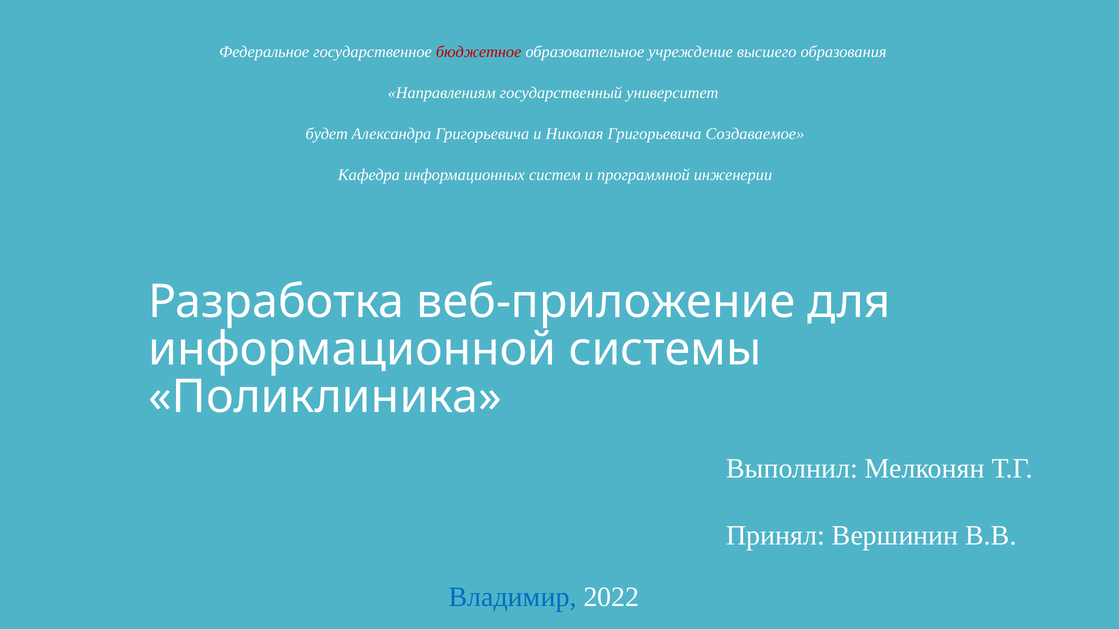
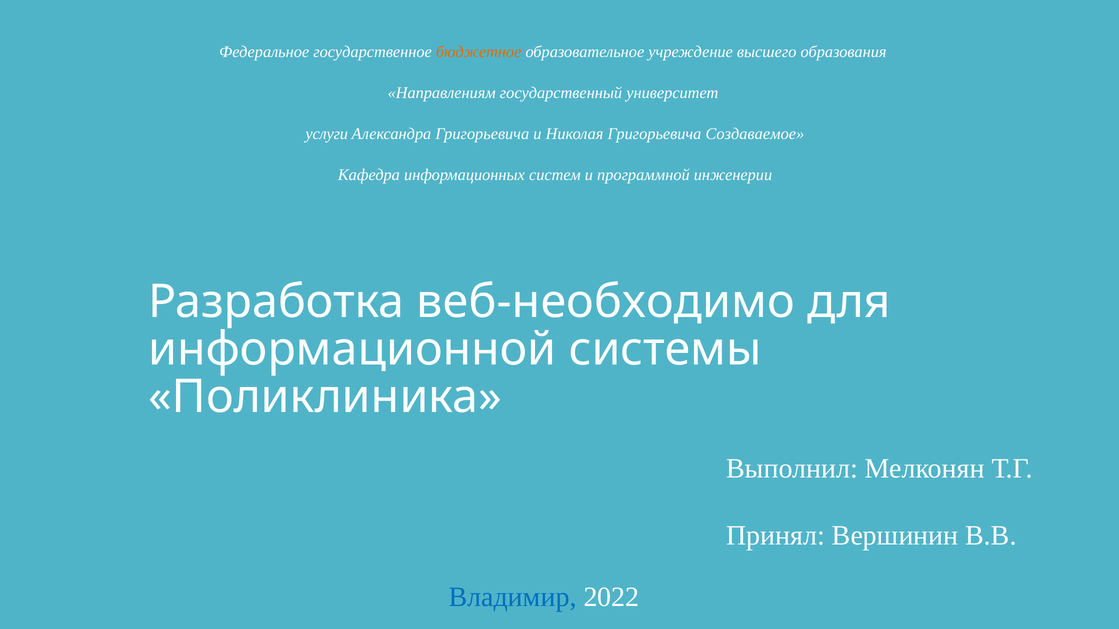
бюджетное colour: red -> orange (479, 52)
будет: будет -> услуги (327, 134)
веб-приложение: веб-приложение -> веб-необходимо (606, 302)
